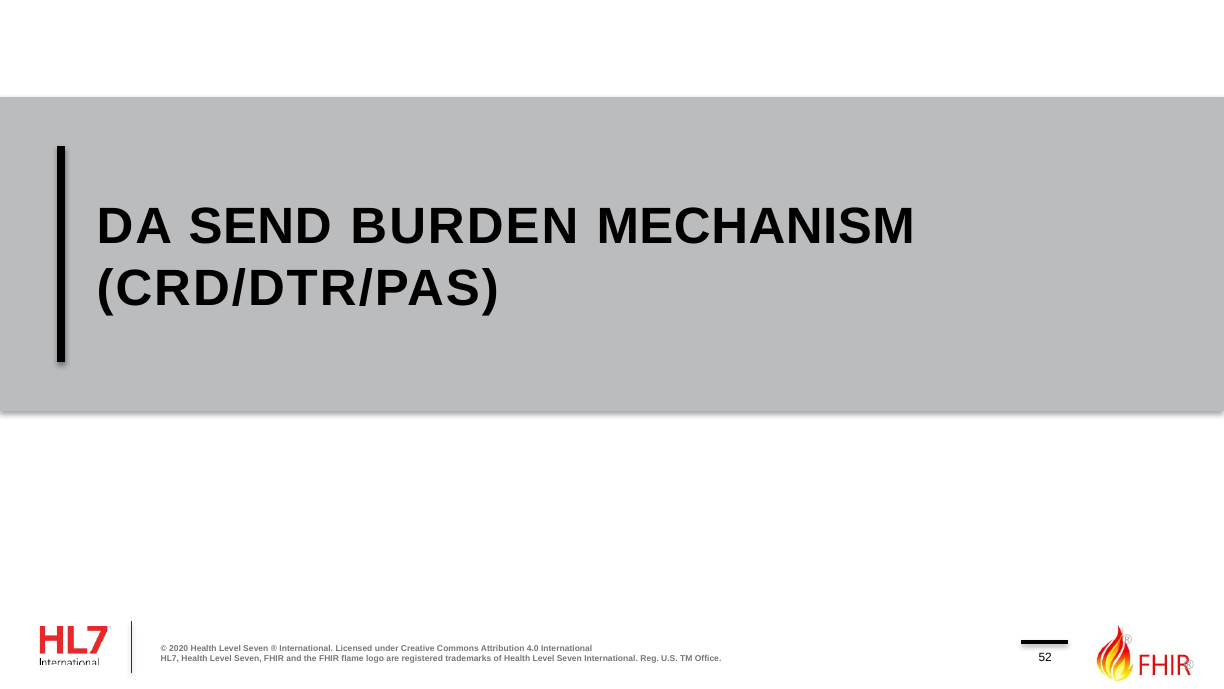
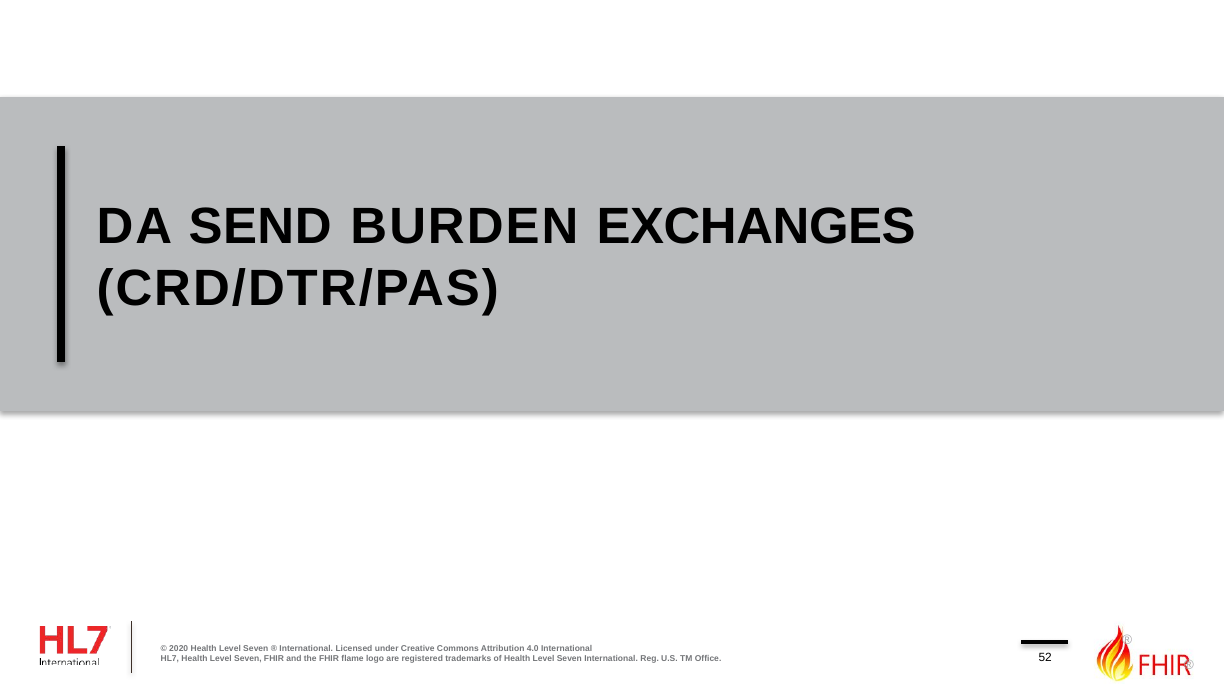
MECHANISM: MECHANISM -> EXCHANGES (756, 227)
